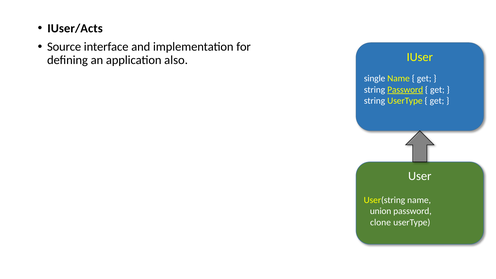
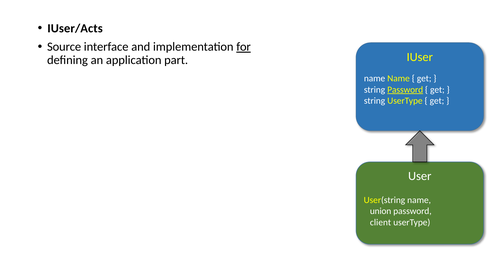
for underline: none -> present (244, 47)
also: also -> part (176, 60)
single: single -> name (375, 79)
clone: clone -> client (381, 222)
